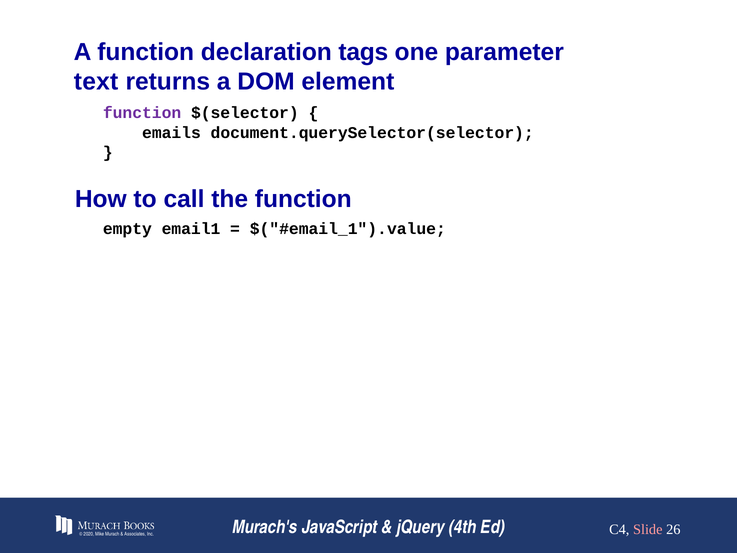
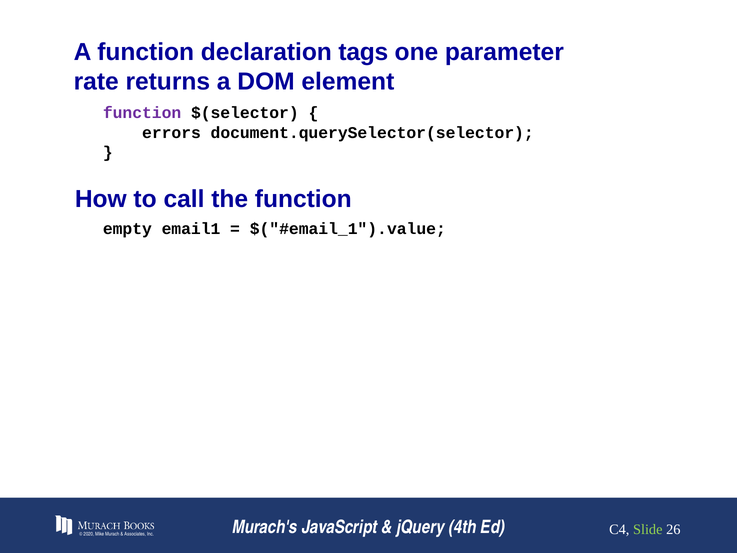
text: text -> rate (96, 82)
emails: emails -> errors (171, 133)
Slide colour: pink -> light green (648, 529)
